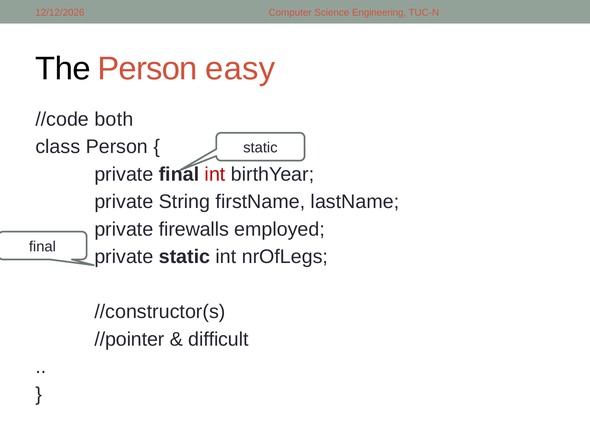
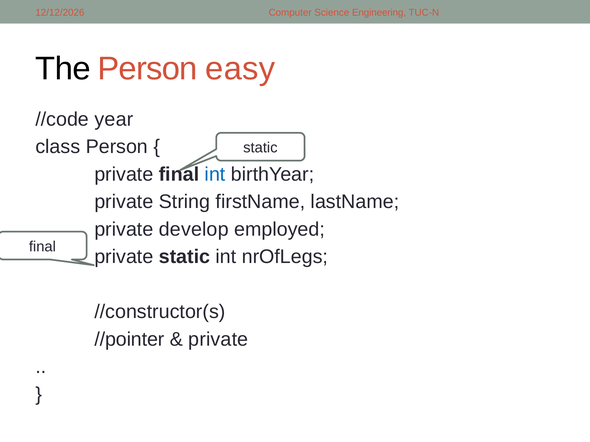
both: both -> year (114, 119)
int colour: red -> blue (215, 174)
firewalls: firewalls -> develop (194, 229)
difficult: difficult -> private (218, 340)
